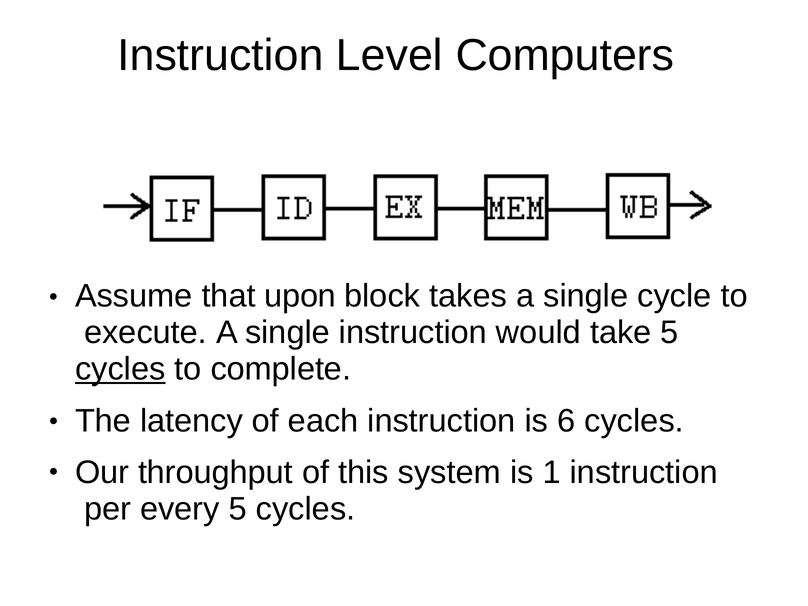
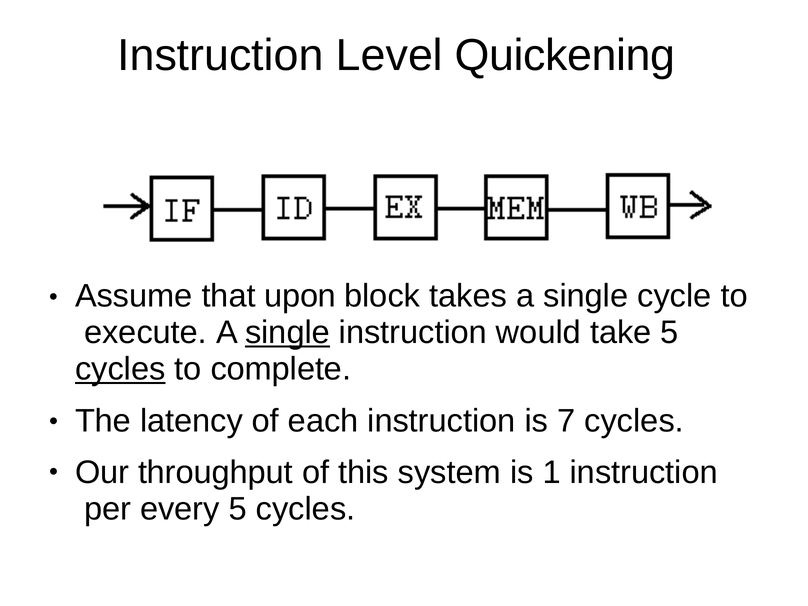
Computers: Computers -> Quickening (565, 55)
single underline: none -> present (288, 333)
6: 6 -> 7 (566, 421)
